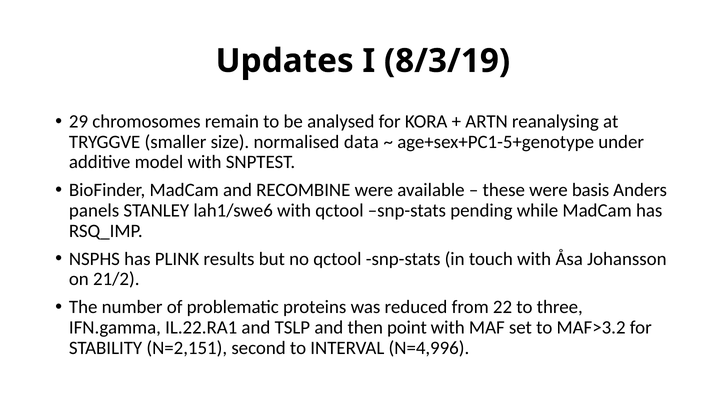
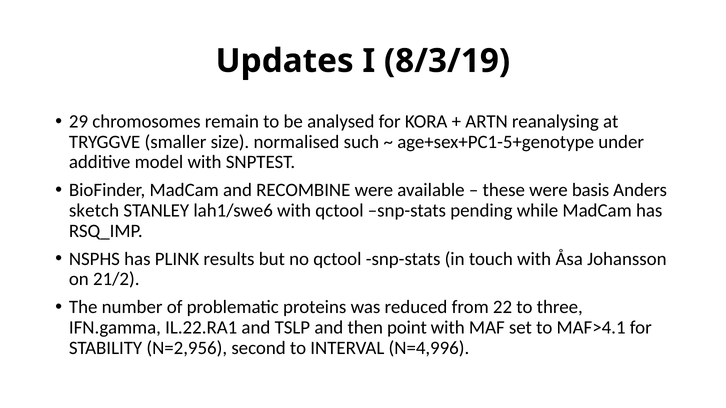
data: data -> such (361, 142)
panels: panels -> sketch (94, 211)
MAF>3.2: MAF>3.2 -> MAF>4.1 (591, 328)
N=2,151: N=2,151 -> N=2,956 (187, 348)
